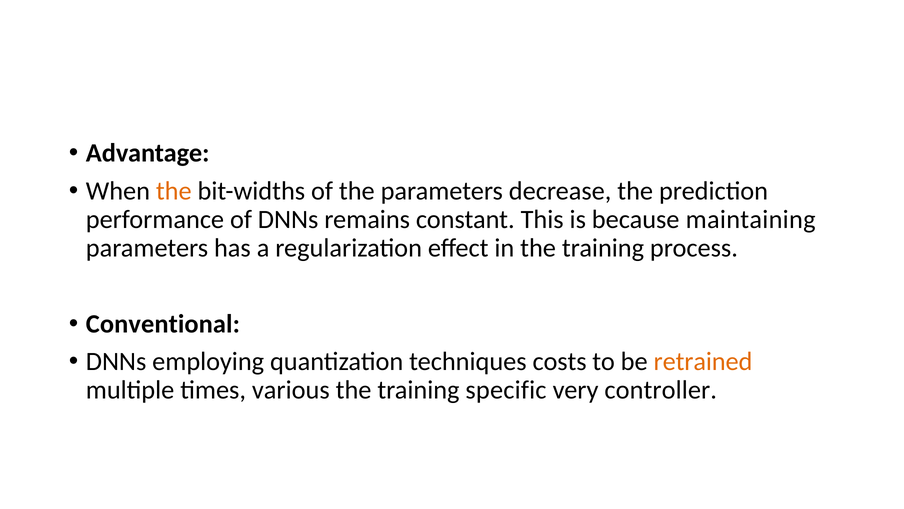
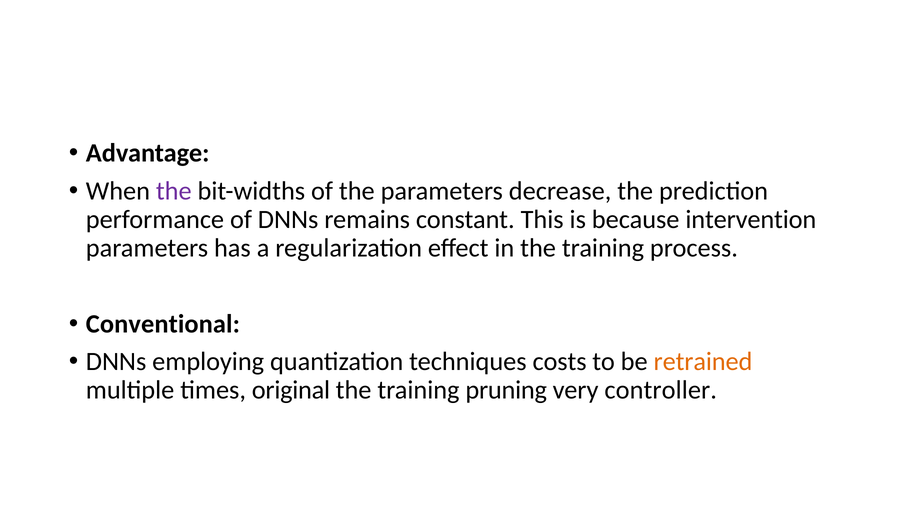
the colour: orange -> purple (174, 191)
maintaining: maintaining -> intervention (751, 219)
various: various -> original (291, 390)
specific: specific -> pruning (506, 390)
